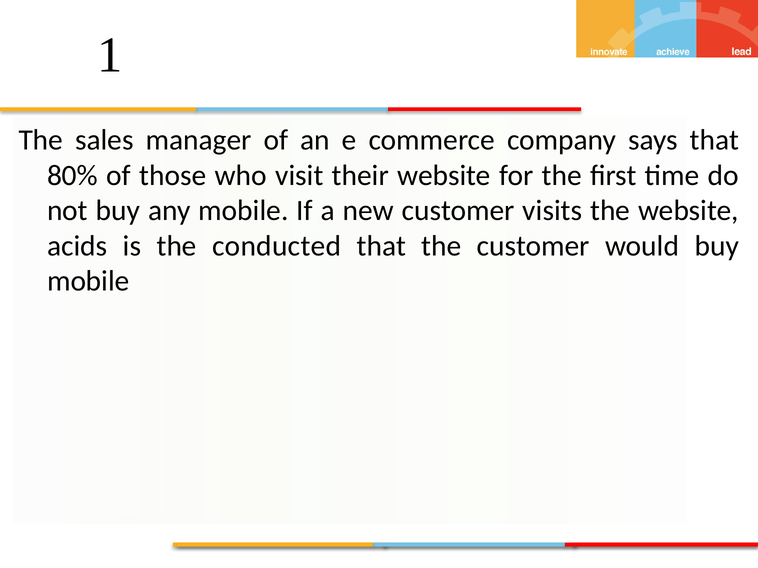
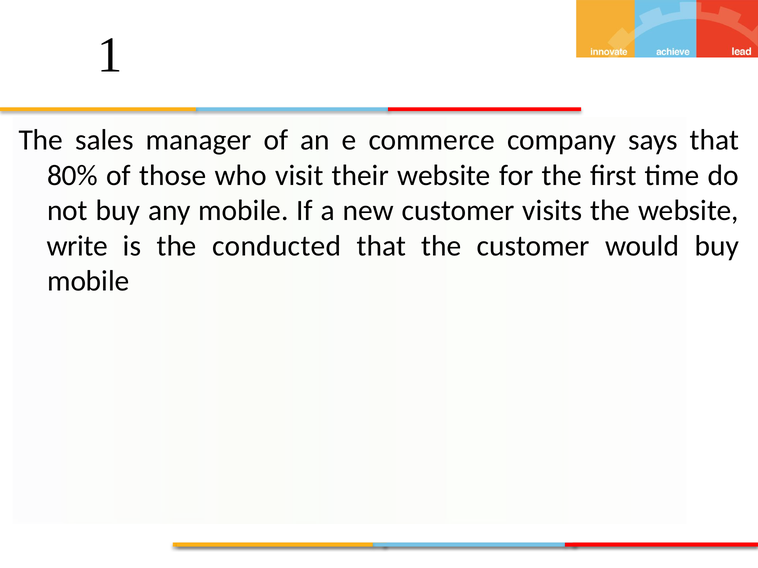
acids: acids -> write (77, 246)
